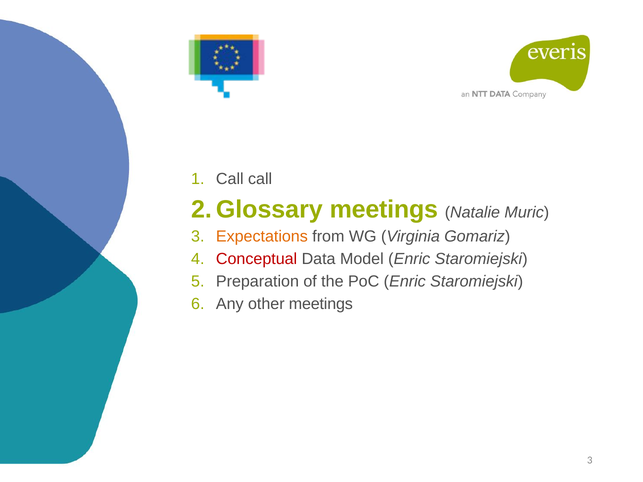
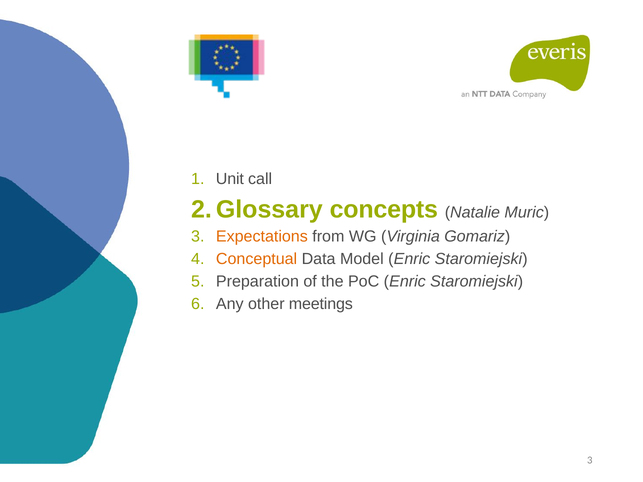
Call: Call -> Unit (230, 179)
meetings: meetings -> concepts (384, 209)
Conceptual colour: red -> orange (257, 259)
